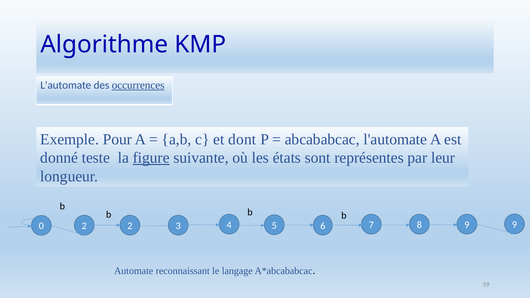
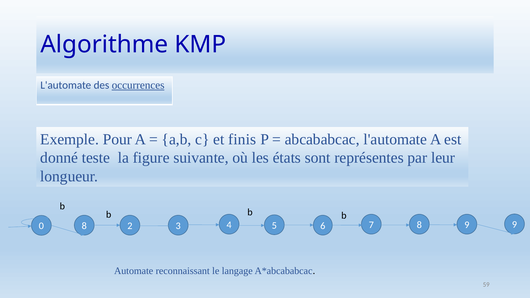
dont: dont -> finis (242, 139)
figure underline: present -> none (151, 158)
0 2: 2 -> 8 (84, 226)
